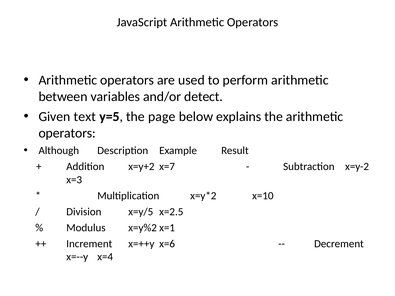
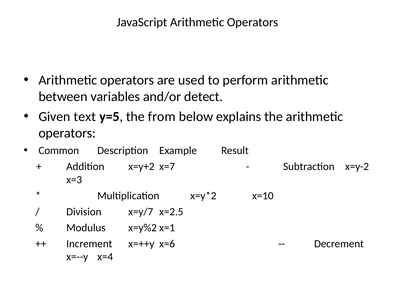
page: page -> from (162, 117)
Although: Although -> Common (59, 151)
x=y/5: x=y/5 -> x=y/7 (141, 212)
